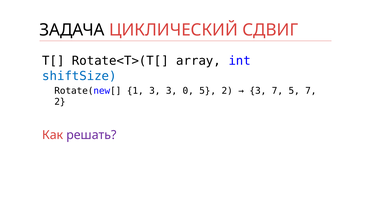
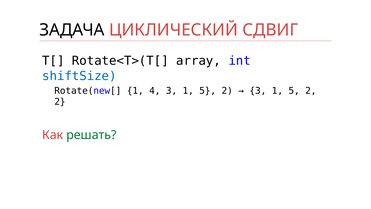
1 3: 3 -> 4 (155, 91)
0: 0 -> 1 (188, 91)
7: 7 -> 1 (277, 91)
7: 7 -> 2 (311, 91)
решать colour: purple -> green (91, 135)
